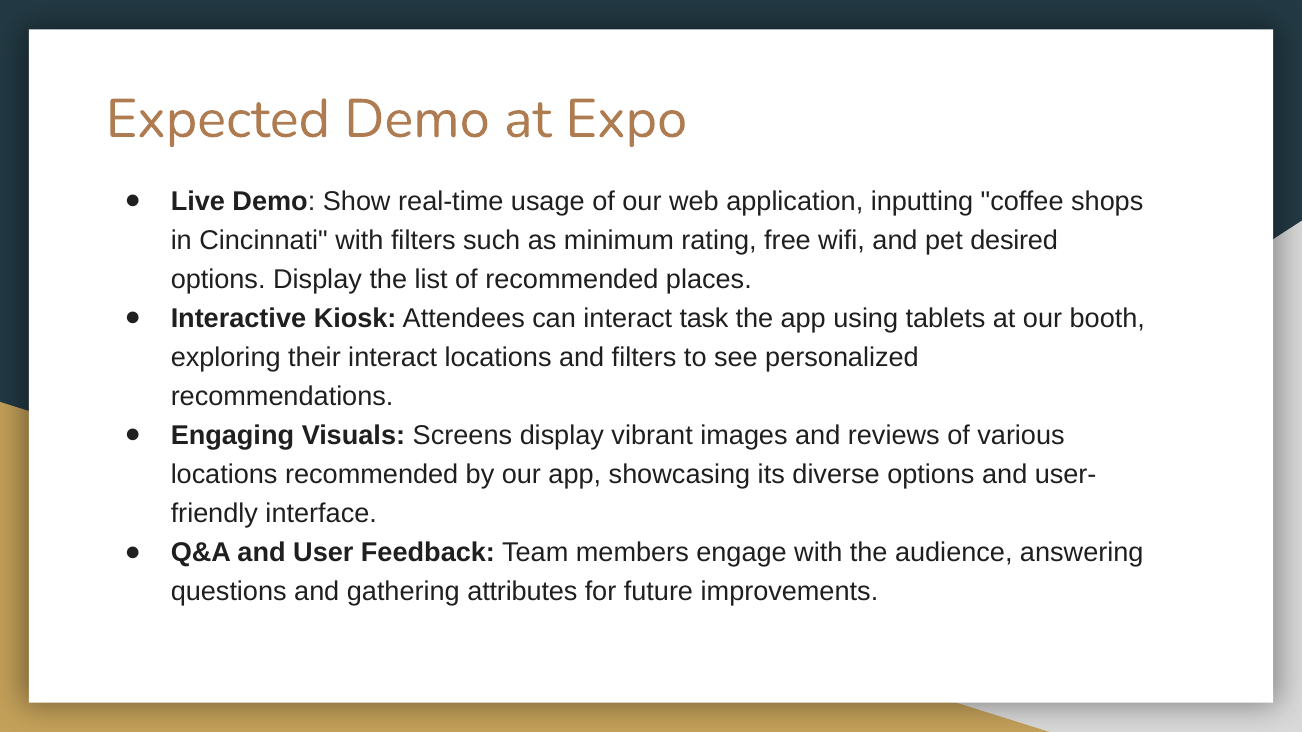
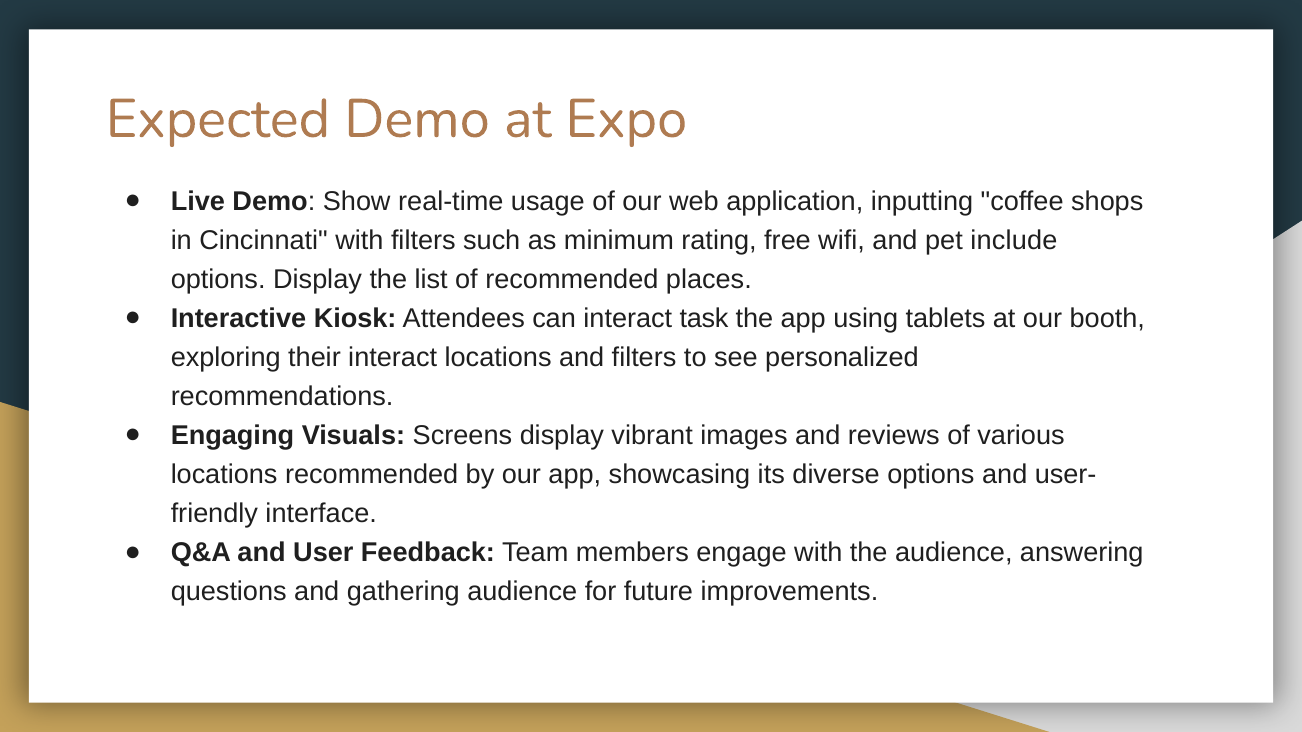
desired: desired -> include (1014, 241)
gathering attributes: attributes -> audience (522, 592)
